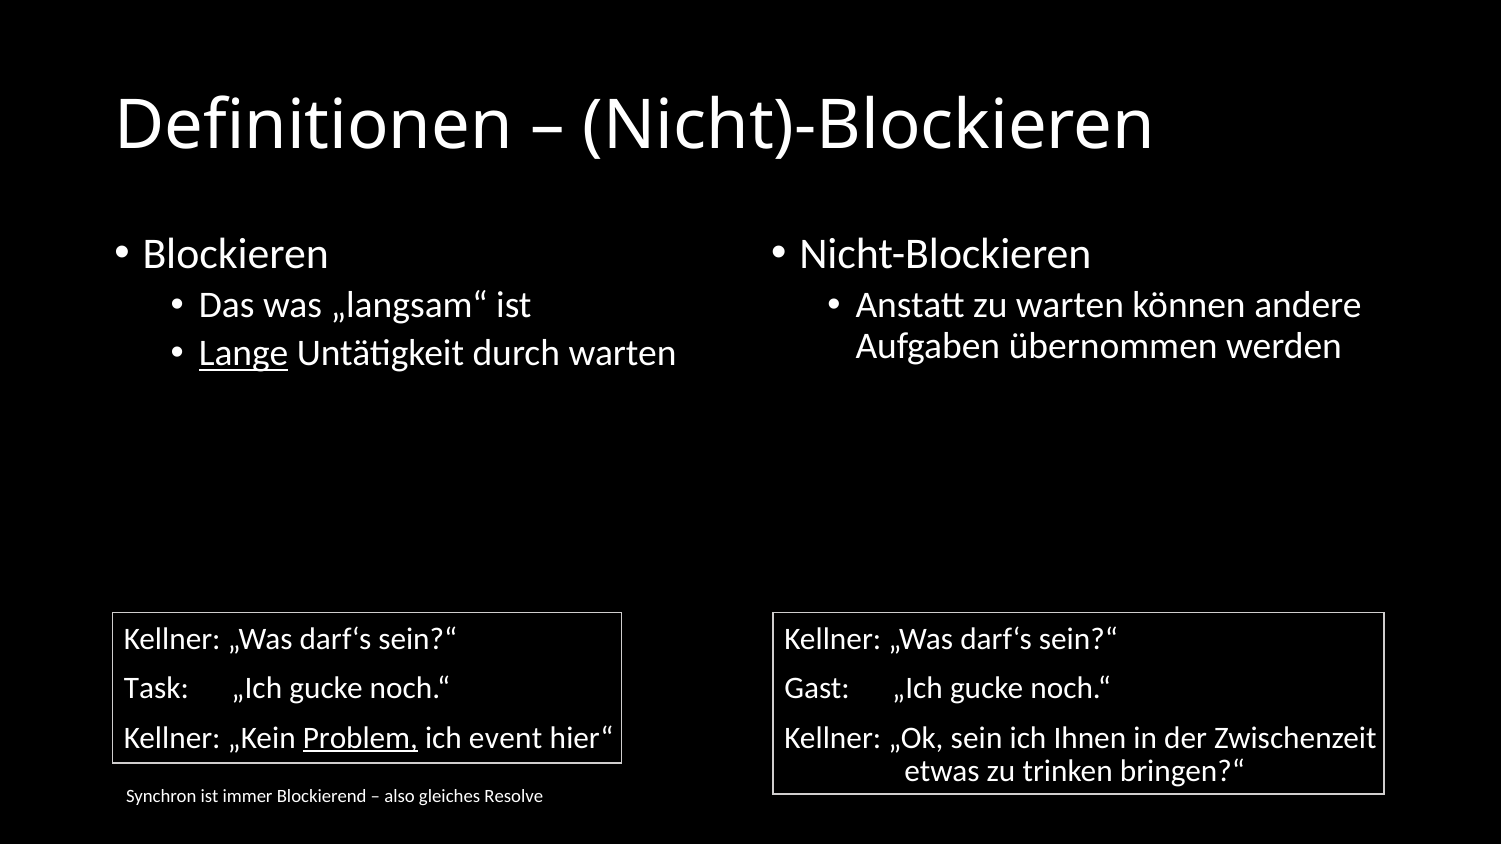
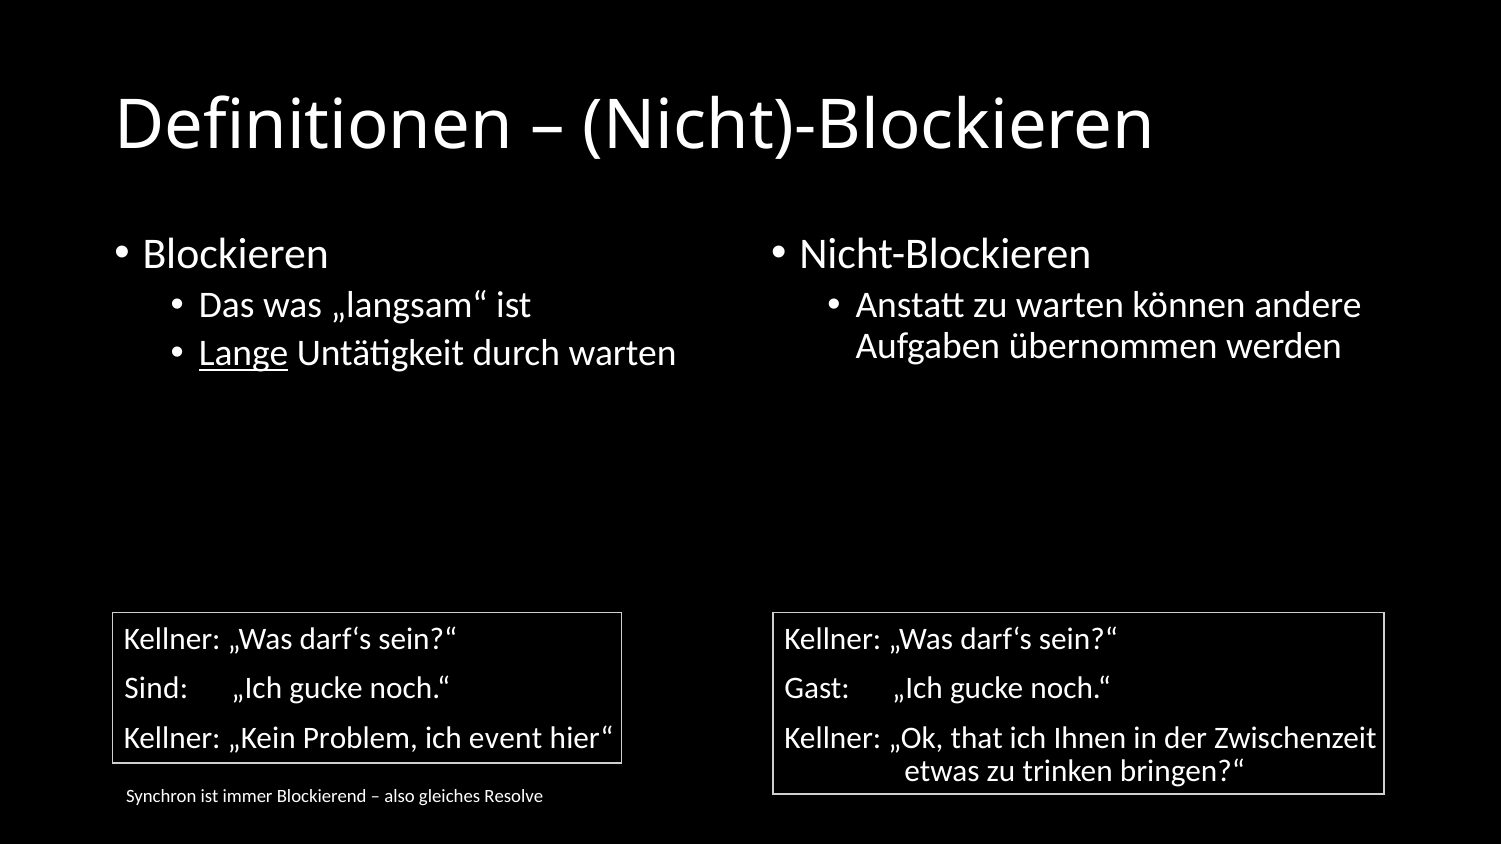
Task: Task -> Sind (156, 689)
Problem underline: present -> none (360, 738)
sein: sein -> that (977, 738)
